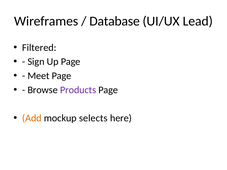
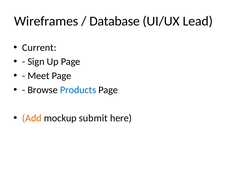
Filtered: Filtered -> Current (39, 48)
Products colour: purple -> blue (78, 90)
selects: selects -> submit (93, 118)
